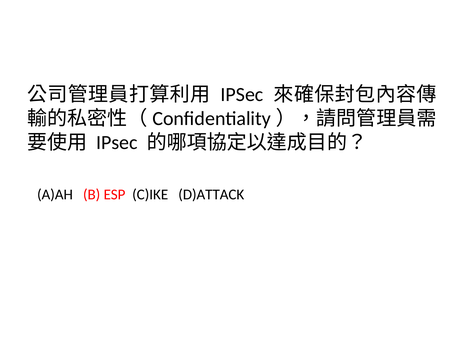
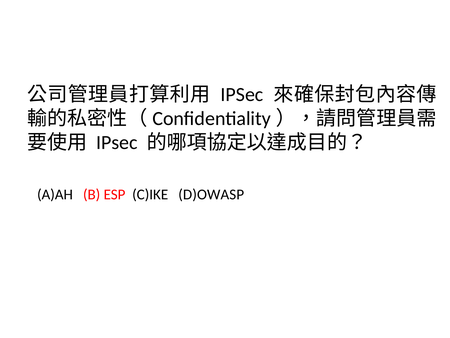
D)ATTACK: D)ATTACK -> D)OWASP (211, 194)
